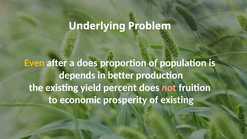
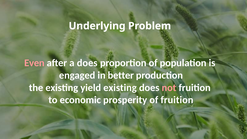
Even colour: yellow -> pink (34, 63)
depends: depends -> engaged (77, 75)
yield percent: percent -> existing (120, 88)
of existing: existing -> fruition (177, 100)
